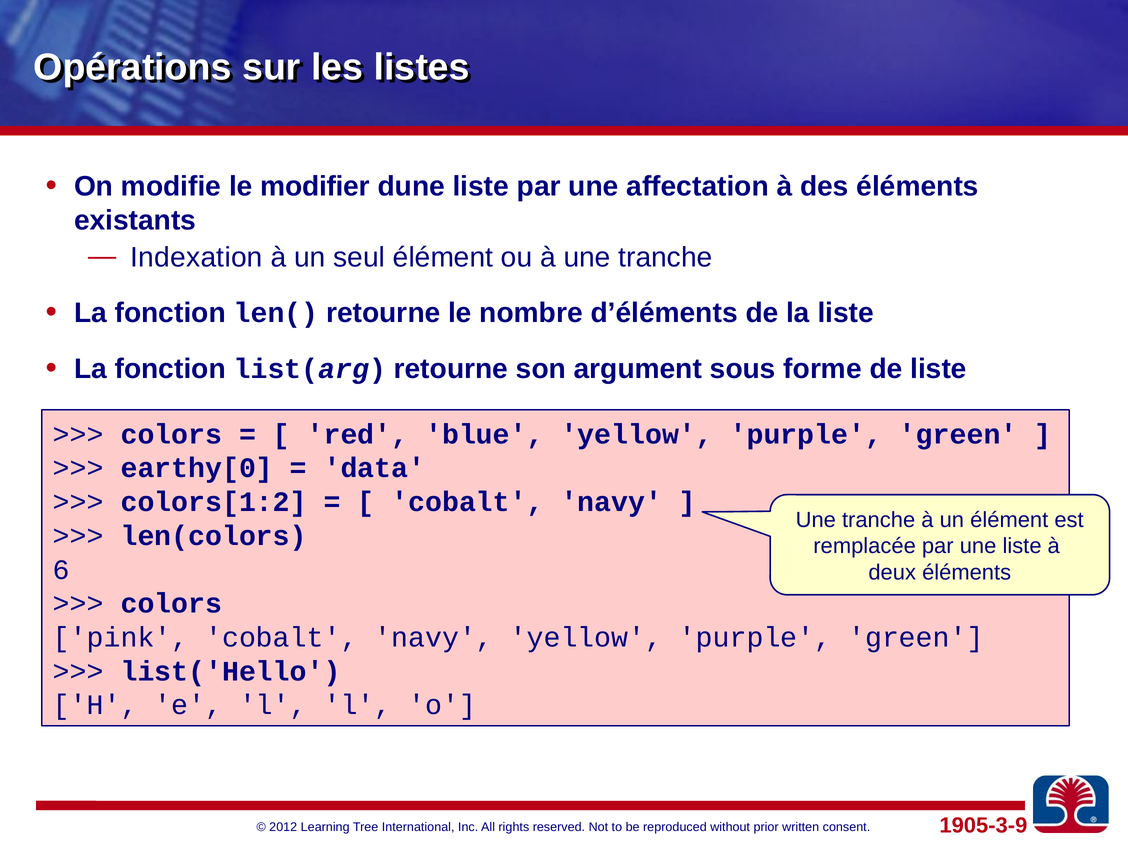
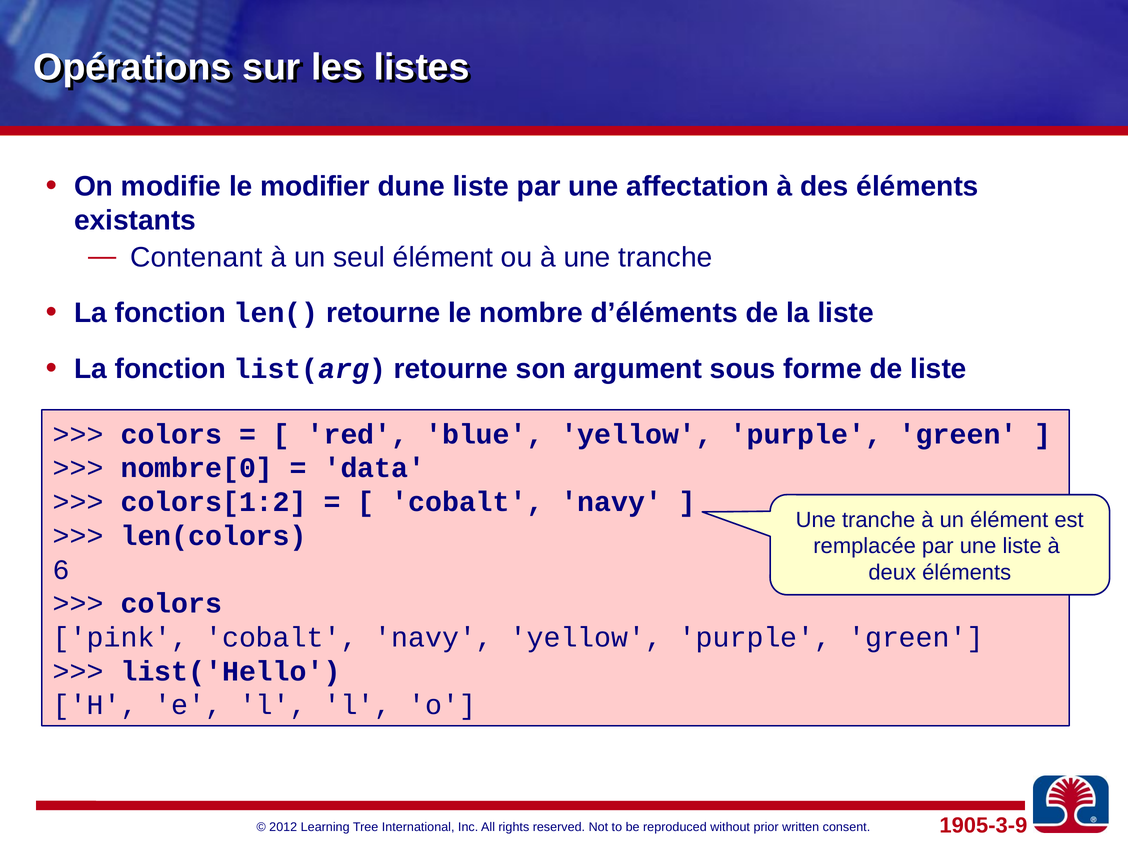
Indexation: Indexation -> Contenant (196, 257)
earthy[0: earthy[0 -> nombre[0 (197, 468)
